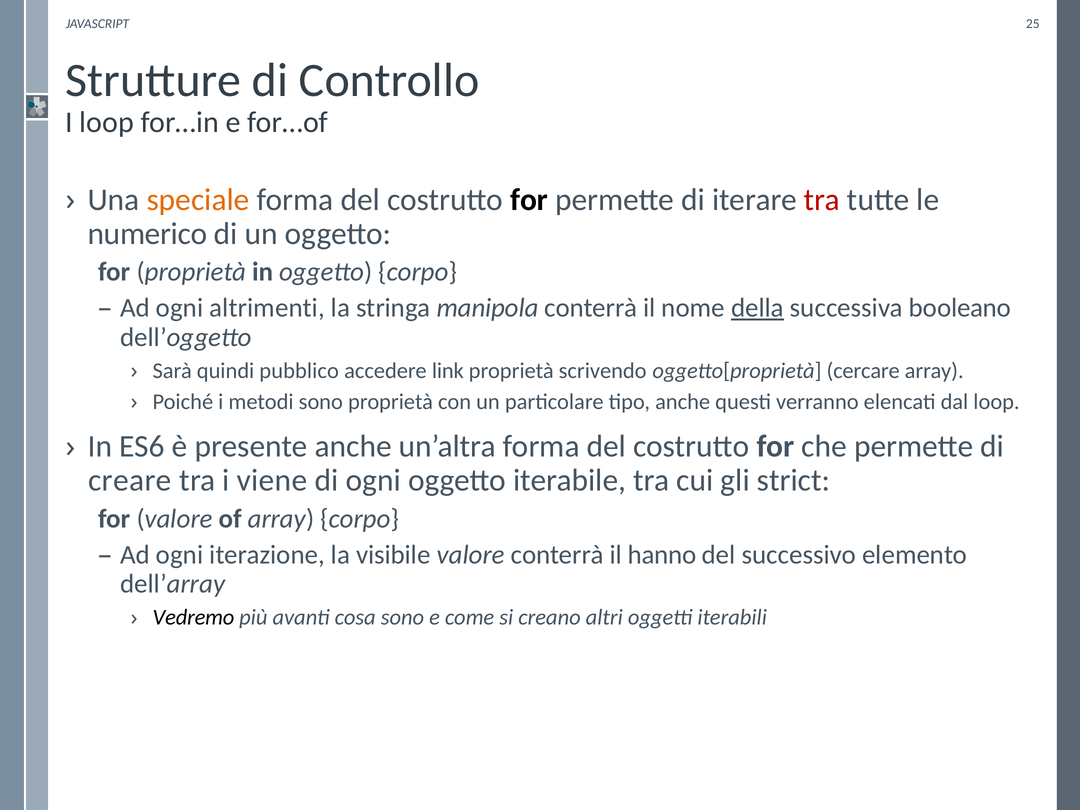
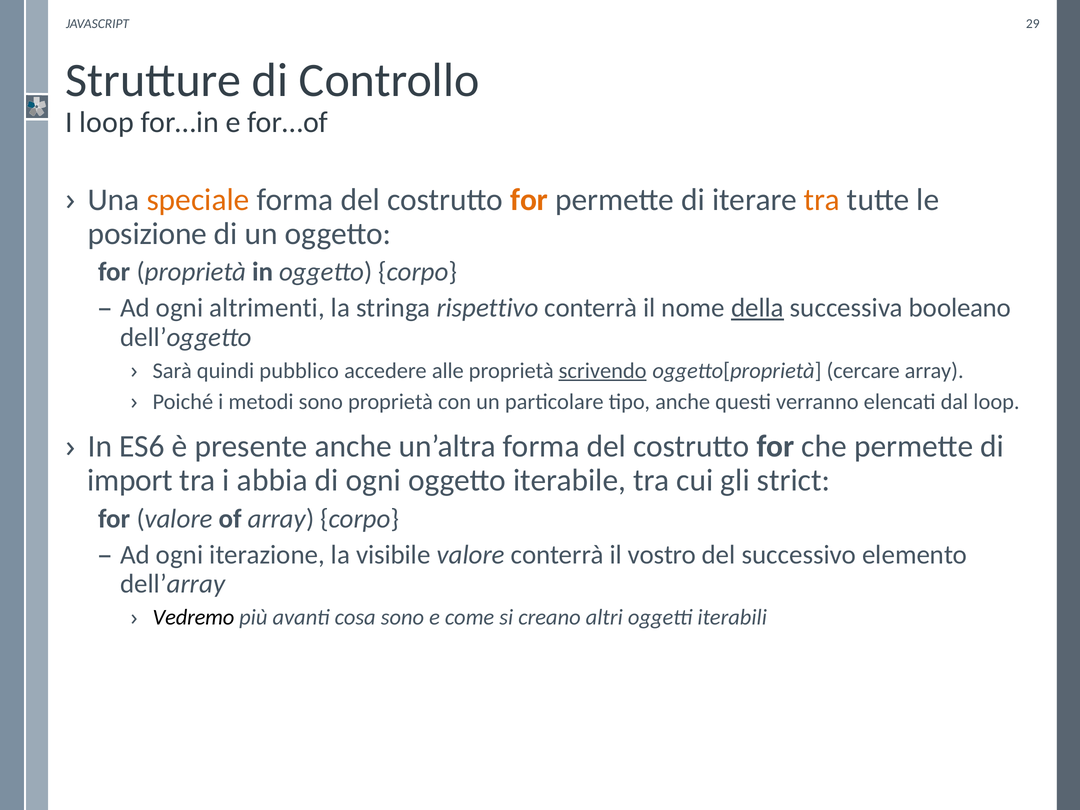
25: 25 -> 29 (1033, 24)
for colour: black -> orange (529, 200)
tra colour: red -> orange (822, 200)
numerico: numerico -> posizione (147, 234)
manipola: manipola -> rispettivo (488, 308)
link: link -> alle (448, 371)
scrivendo underline: none -> present (603, 371)
creare: creare -> import (130, 481)
viene: viene -> abbia (272, 481)
hanno: hanno -> vostro (662, 555)
